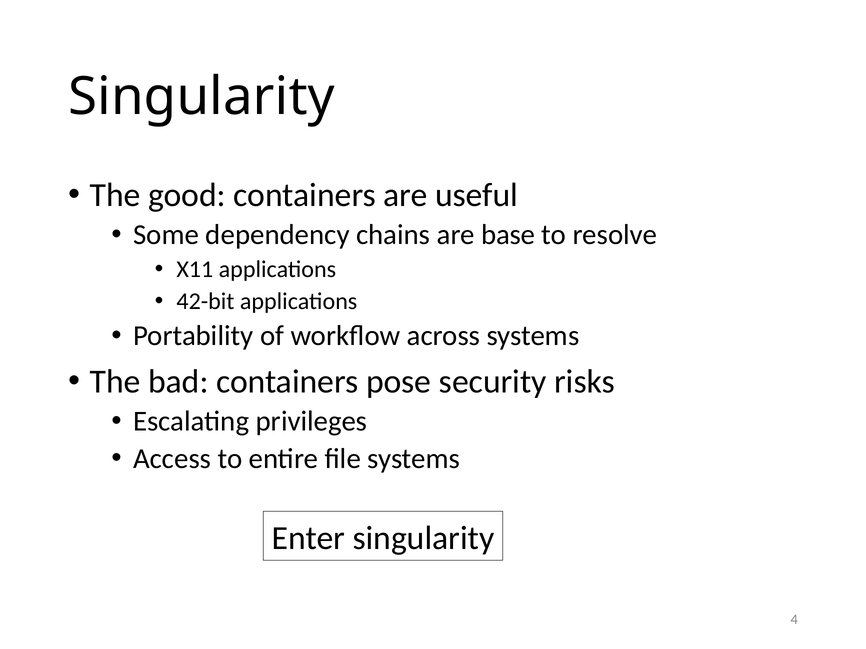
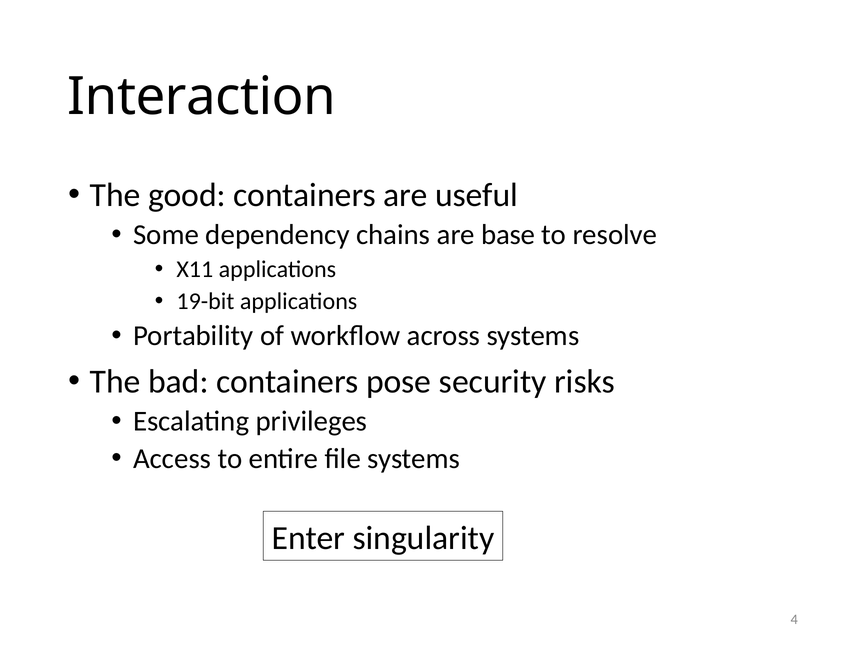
Singularity: Singularity -> Interaction (202, 97)
42-bit: 42-bit -> 19-bit (205, 302)
